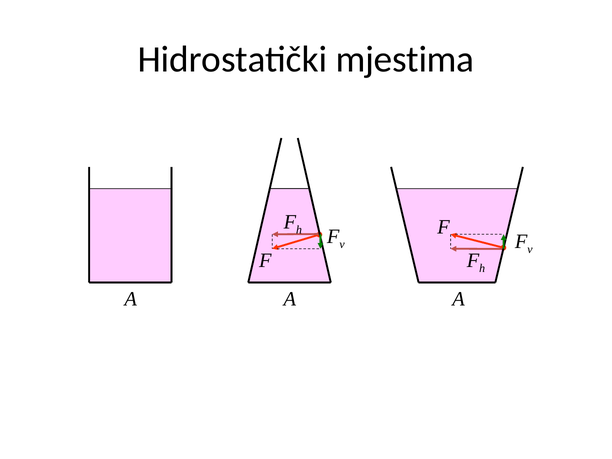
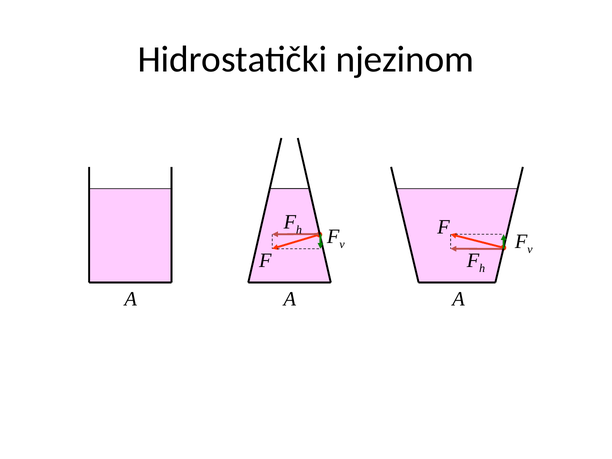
mjestima: mjestima -> njezinom (405, 59)
